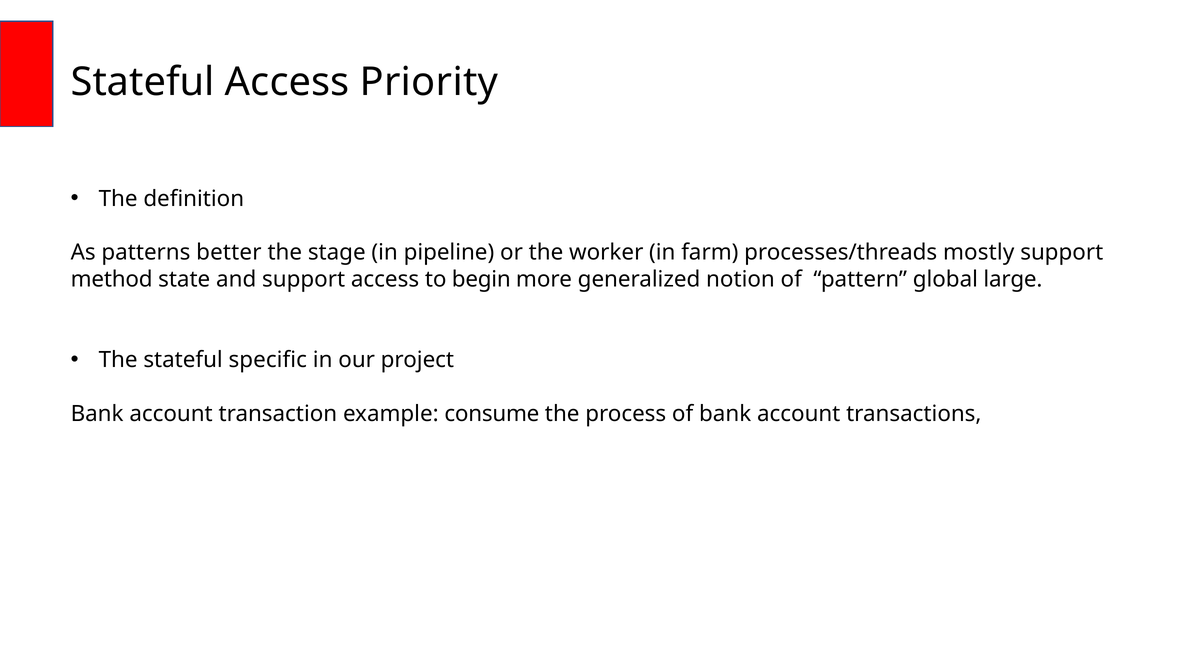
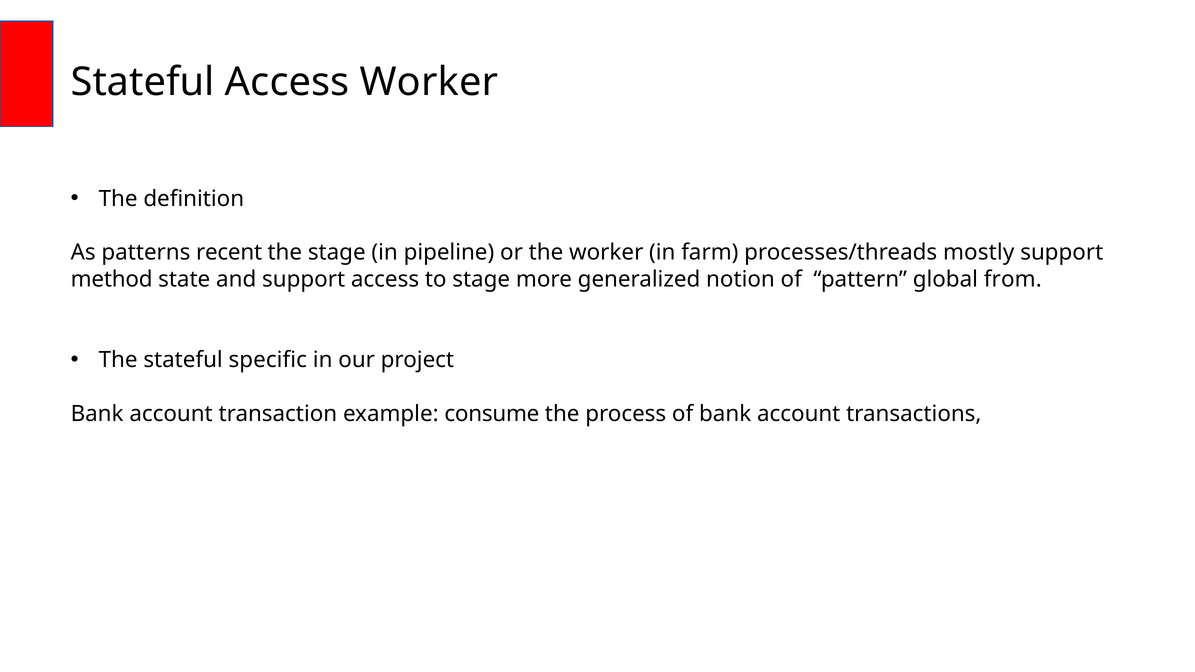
Access Priority: Priority -> Worker (429, 82)
better: better -> recent (229, 252)
to begin: begin -> stage (481, 279)
large: large -> from (1013, 279)
